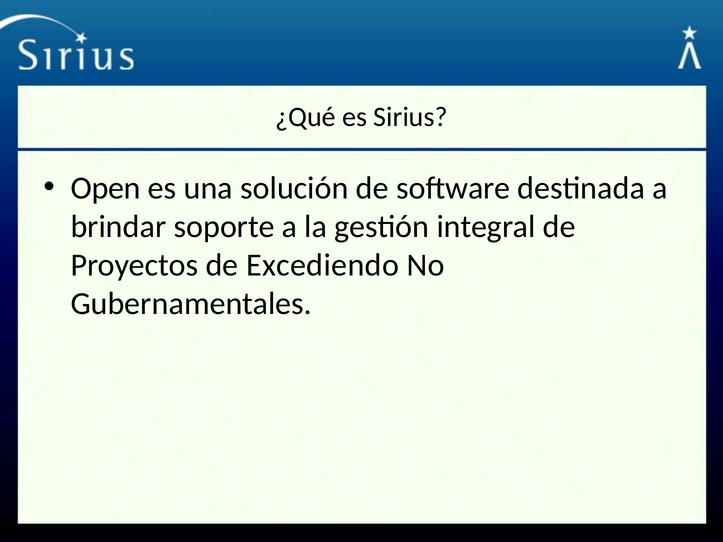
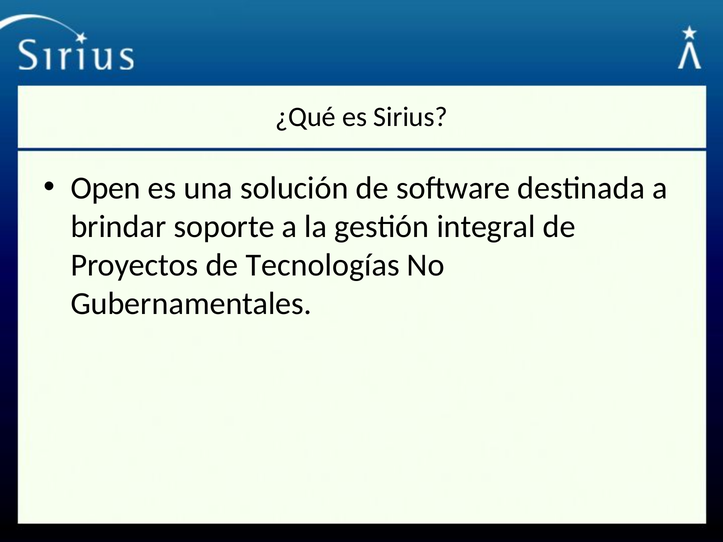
Excediendo: Excediendo -> Tecnologías (323, 265)
